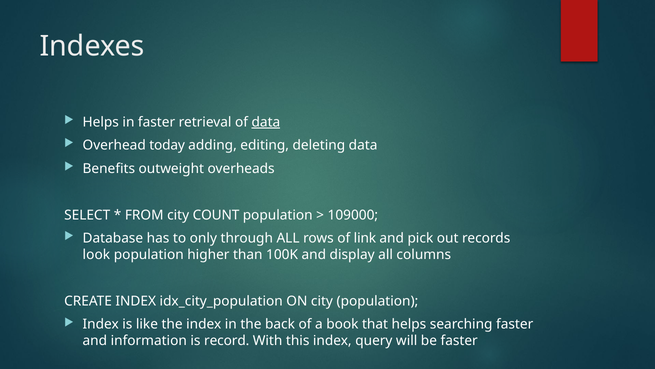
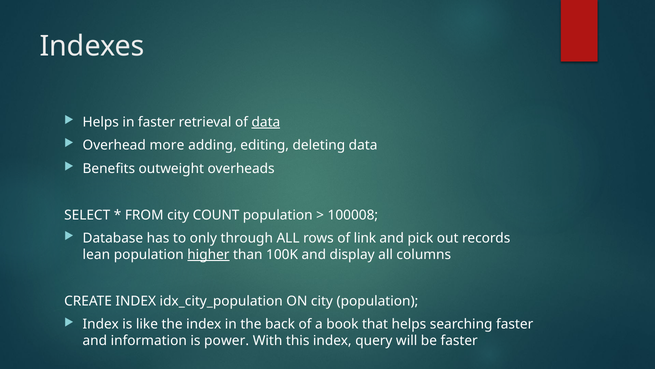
today: today -> more (167, 145)
109000: 109000 -> 100008 (353, 215)
look: look -> lean (96, 254)
higher underline: none -> present (208, 254)
record: record -> power (227, 340)
